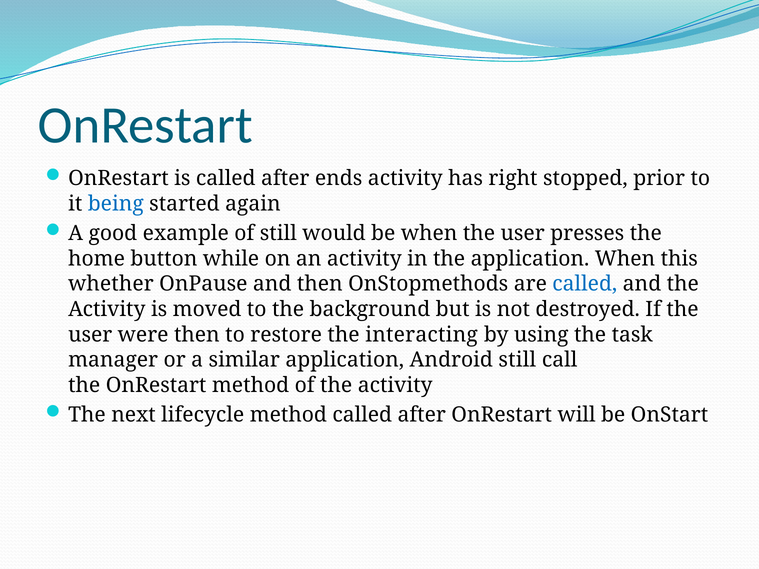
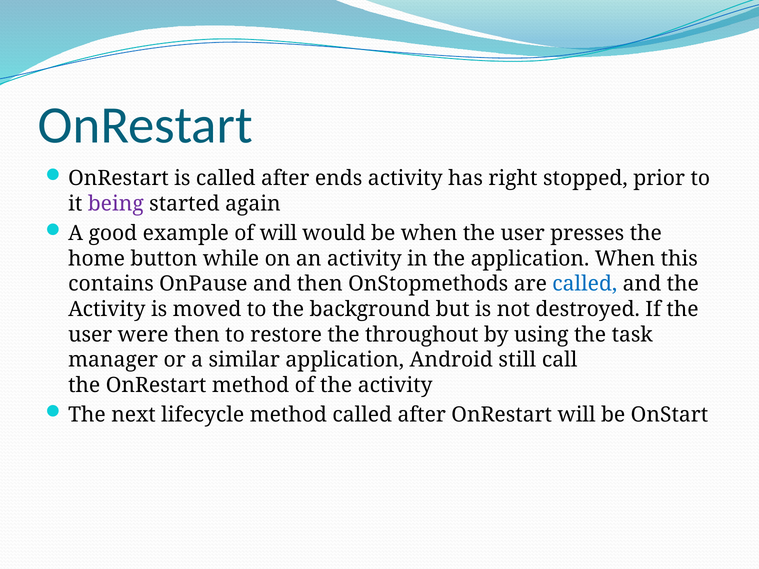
being colour: blue -> purple (116, 204)
of still: still -> will (278, 233)
whether: whether -> contains (111, 284)
interacting: interacting -> throughout (422, 335)
